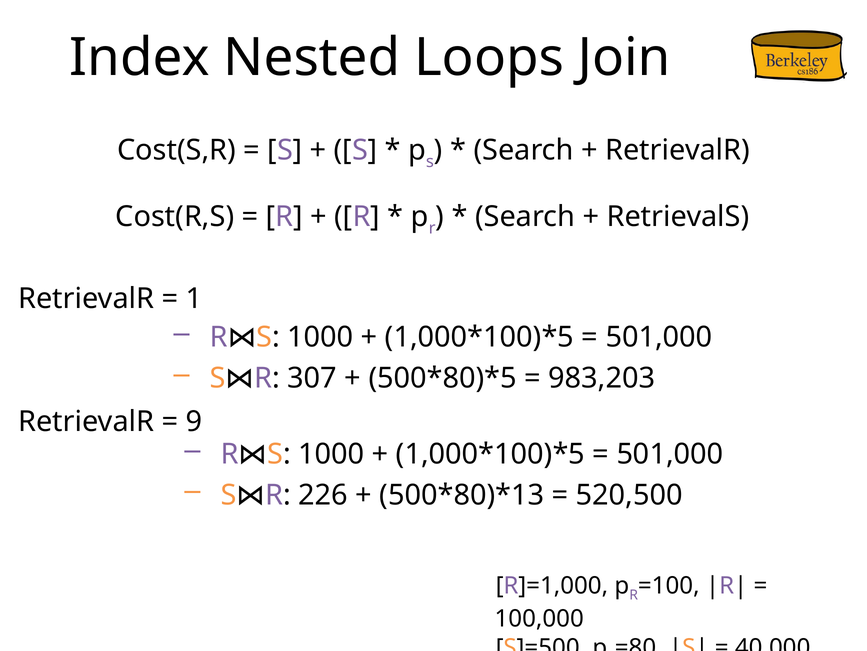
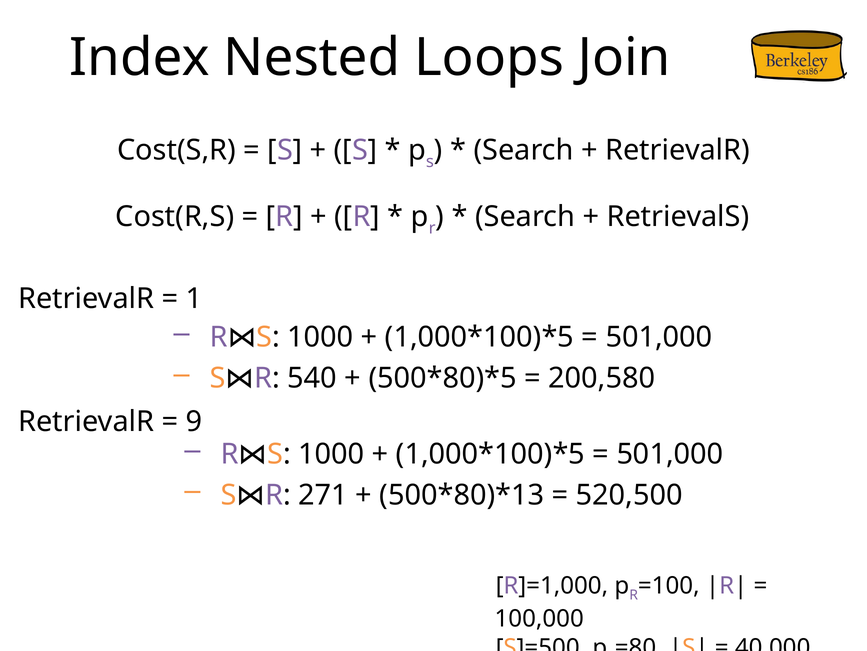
307: 307 -> 540 (312, 378)
983,203: 983,203 -> 200,580 (602, 378)
226: 226 -> 271 (323, 495)
